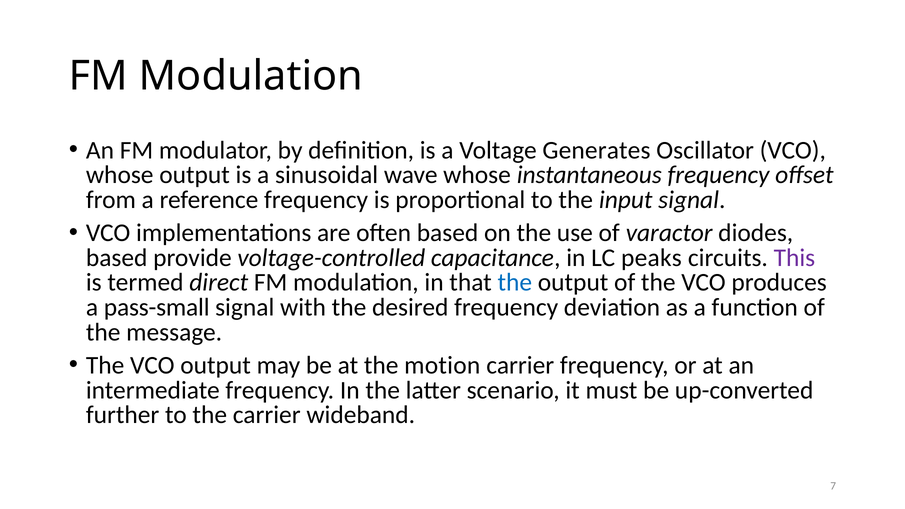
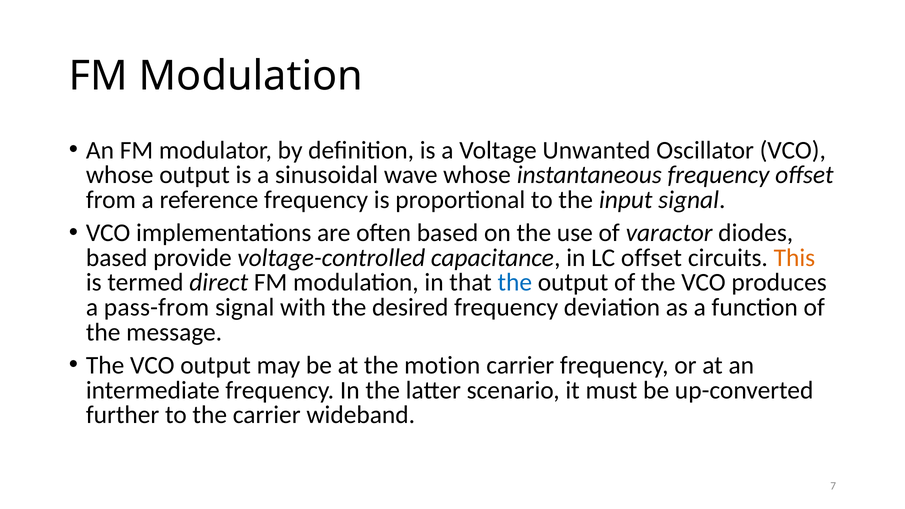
Generates: Generates -> Unwanted (597, 150)
LC peaks: peaks -> offset (651, 258)
This colour: purple -> orange (794, 258)
pass-small: pass-small -> pass-from (157, 307)
